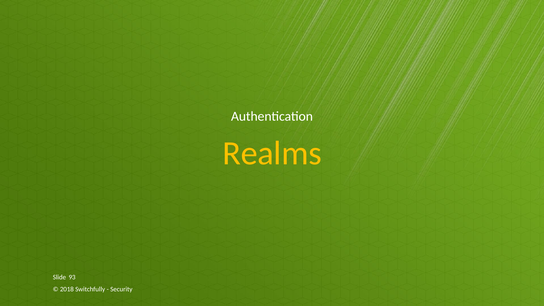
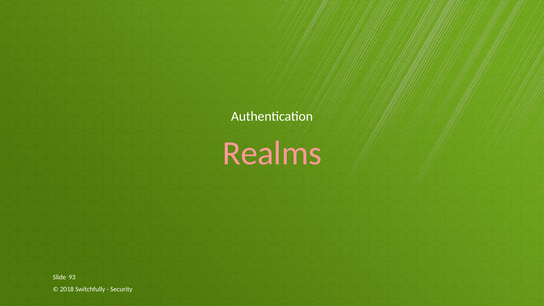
Realms colour: yellow -> pink (272, 153)
